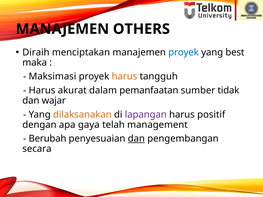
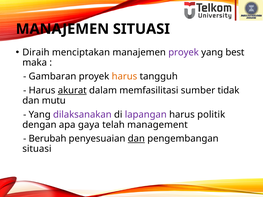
MANAJEMEN OTHERS: OTHERS -> SITUASI (141, 29)
proyek colour: blue -> purple (184, 52)
Maksimasi: Maksimasi -> Gambaran (53, 77)
akurat underline: none -> present (72, 90)
pemanfaatan: pemanfaatan -> memfasilitasi (149, 90)
wajar: wajar -> mutu (54, 101)
dilaksanakan colour: orange -> purple (82, 115)
positif: positif -> politik (211, 115)
secara: secara -> situasi (37, 149)
